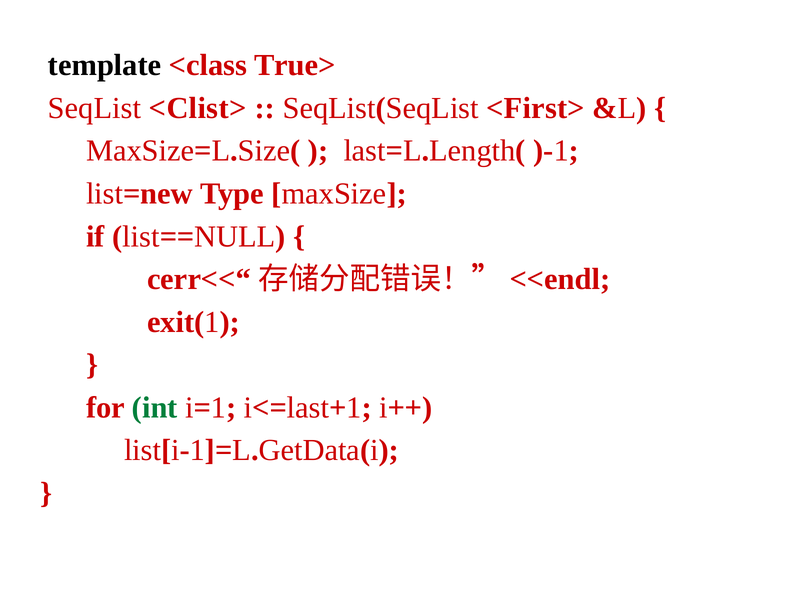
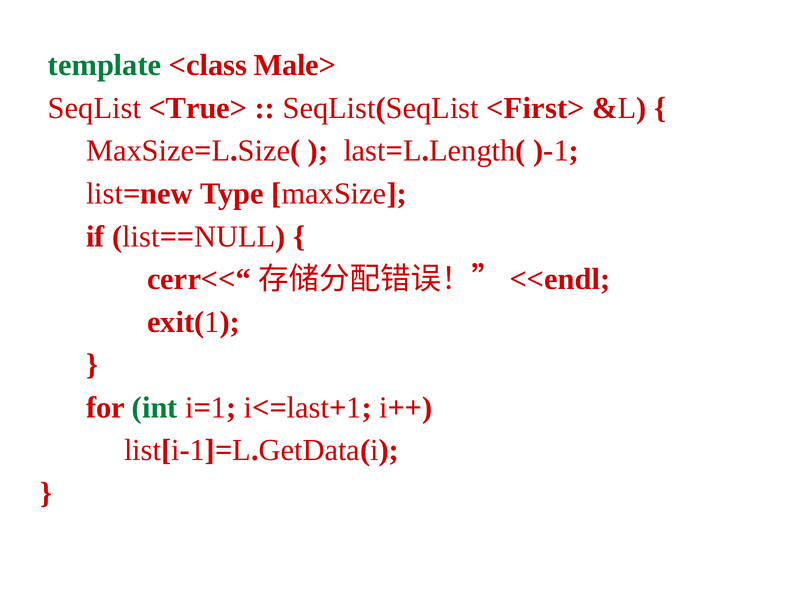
template colour: black -> green (105, 65)
True>: True> -> Male> (295, 65)
<Clist>: <Clist> -> <True> (198, 108)
